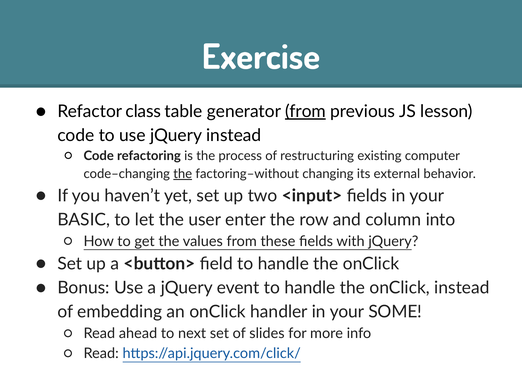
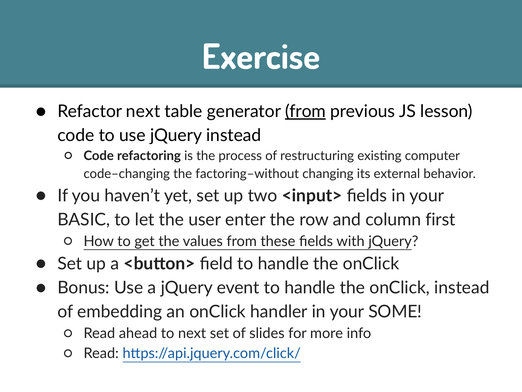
Refactor class: class -> next (143, 111)
the underline: present -> none (183, 174)
into: into -> first (440, 219)
